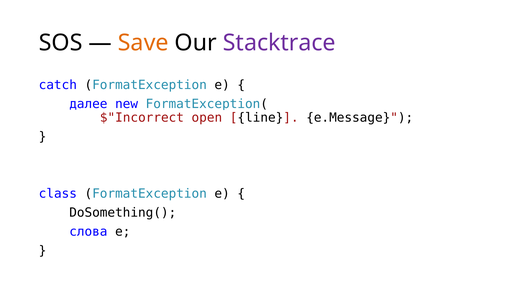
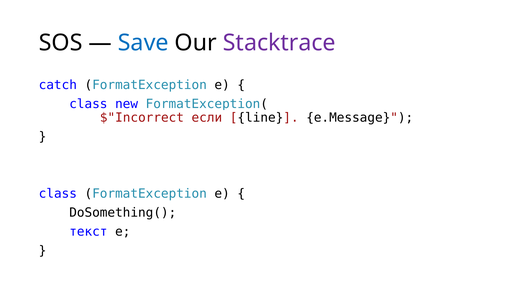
Save colour: orange -> blue (143, 43)
далее: далее -> class (88, 104)
open: open -> если (207, 117)
слова: слова -> текст (88, 232)
